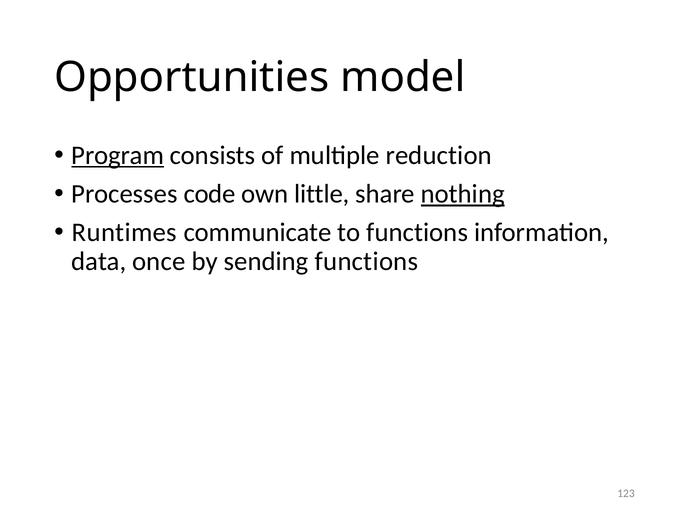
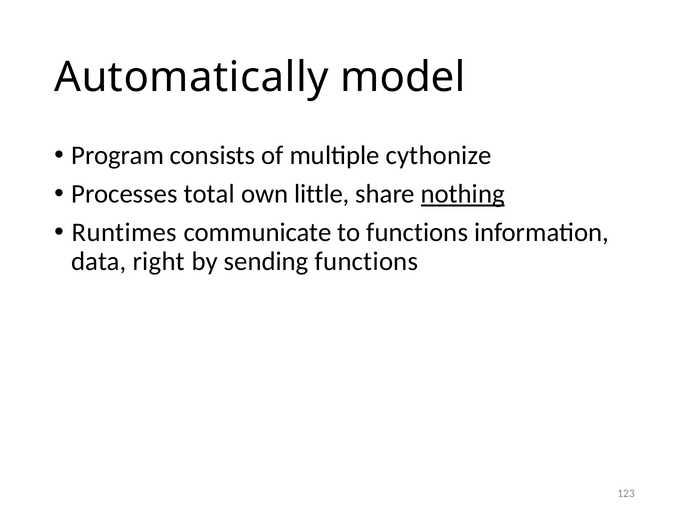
Opportunities: Opportunities -> Automatically (192, 77)
Program underline: present -> none (118, 155)
reduction: reduction -> cythonize (439, 155)
code: code -> total (209, 194)
once: once -> right (159, 261)
